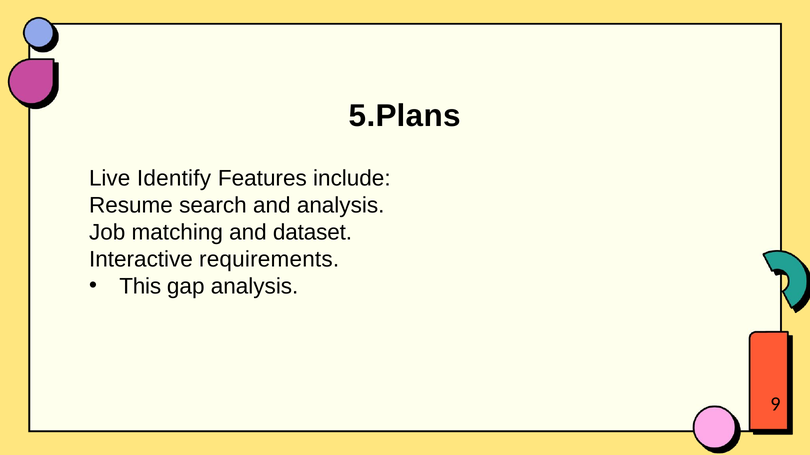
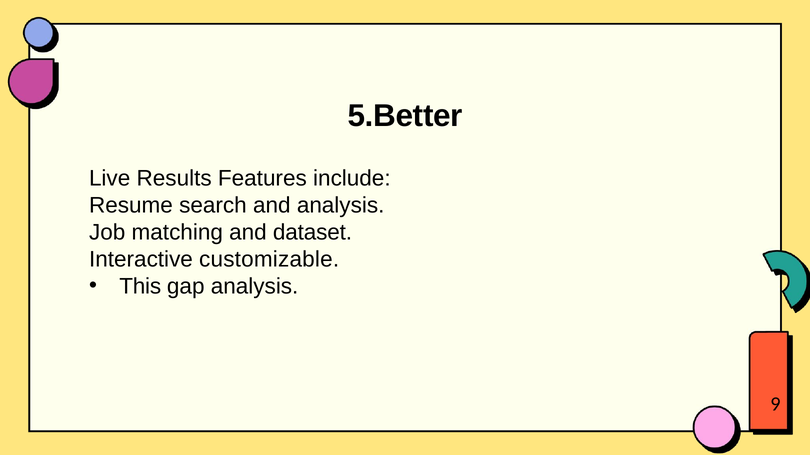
5.Plans: 5.Plans -> 5.Better (405, 116)
Identify: Identify -> Results (174, 179)
requirements: requirements -> customizable (269, 260)
